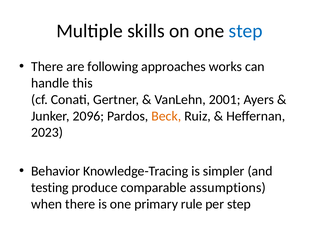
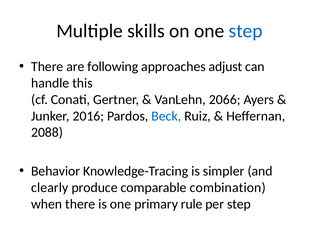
works: works -> adjust (225, 67)
2001: 2001 -> 2066 (225, 100)
2096: 2096 -> 2016 (88, 116)
Beck colour: orange -> blue (166, 116)
2023: 2023 -> 2088 (47, 133)
testing: testing -> clearly (50, 188)
assumptions: assumptions -> combination (228, 188)
